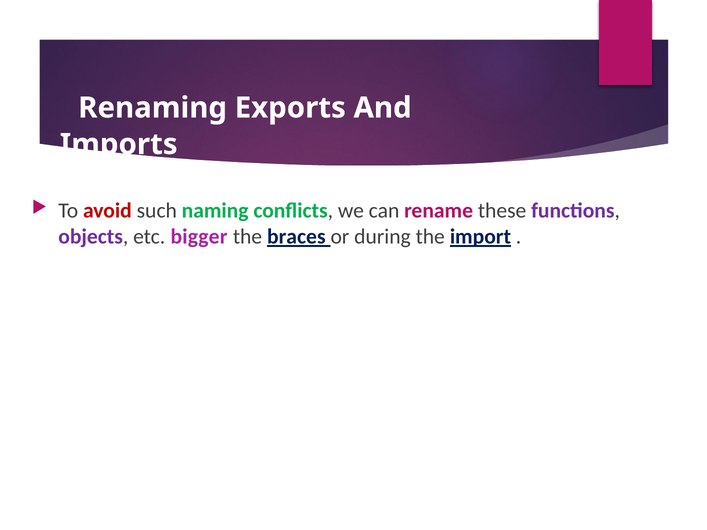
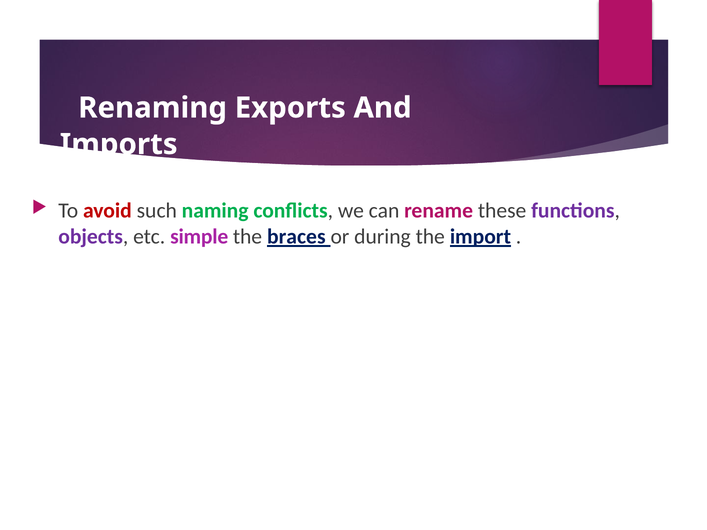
bigger: bigger -> simple (199, 237)
